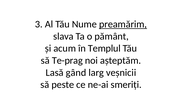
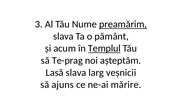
Templul underline: none -> present (104, 49)
Lasă gând: gând -> slava (76, 73)
peste: peste -> ajuns (63, 85)
smeriți: smeriți -> mărire (126, 85)
